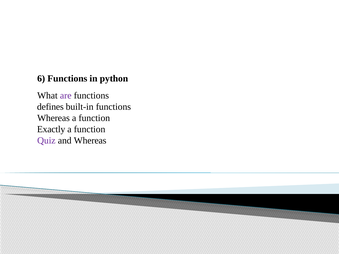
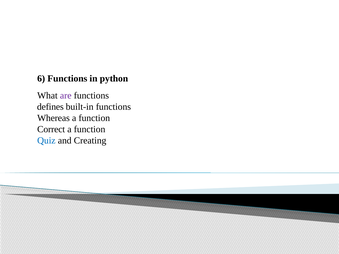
Exactly: Exactly -> Correct (51, 129)
Quiz colour: purple -> blue (46, 141)
and Whereas: Whereas -> Creating (90, 141)
